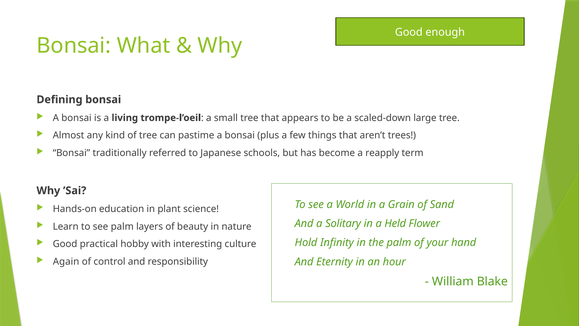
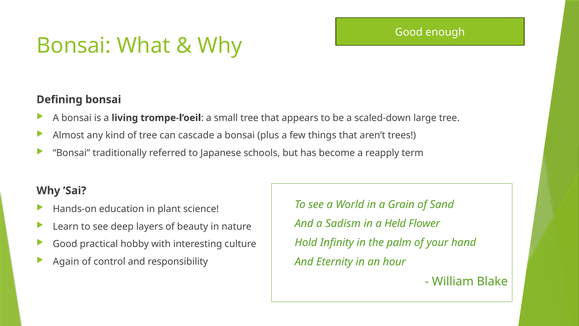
pastime: pastime -> cascade (196, 135)
Solitary: Solitary -> Sadism (343, 223)
see palm: palm -> deep (122, 226)
